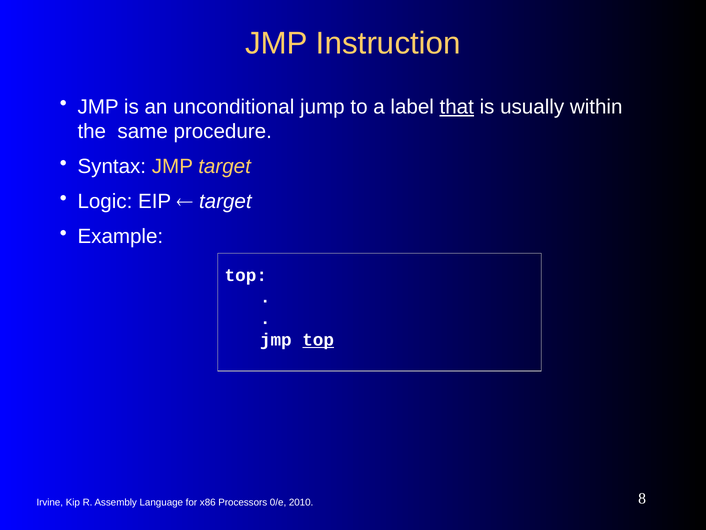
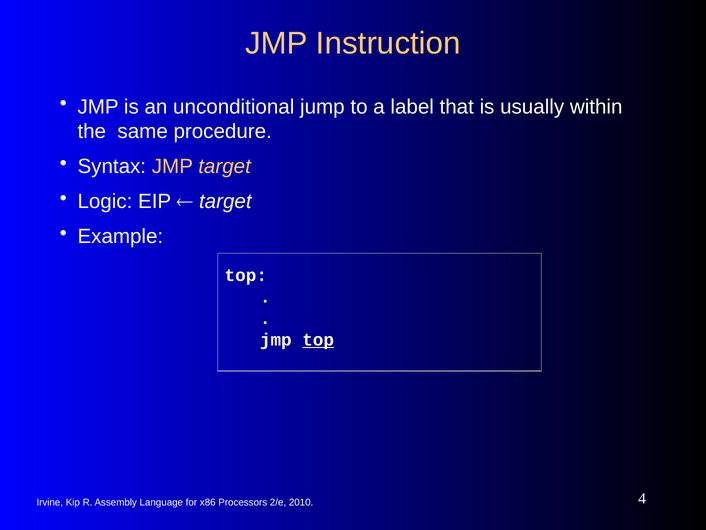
that underline: present -> none (457, 107)
0/e: 0/e -> 2/e (278, 502)
8: 8 -> 4 (642, 498)
